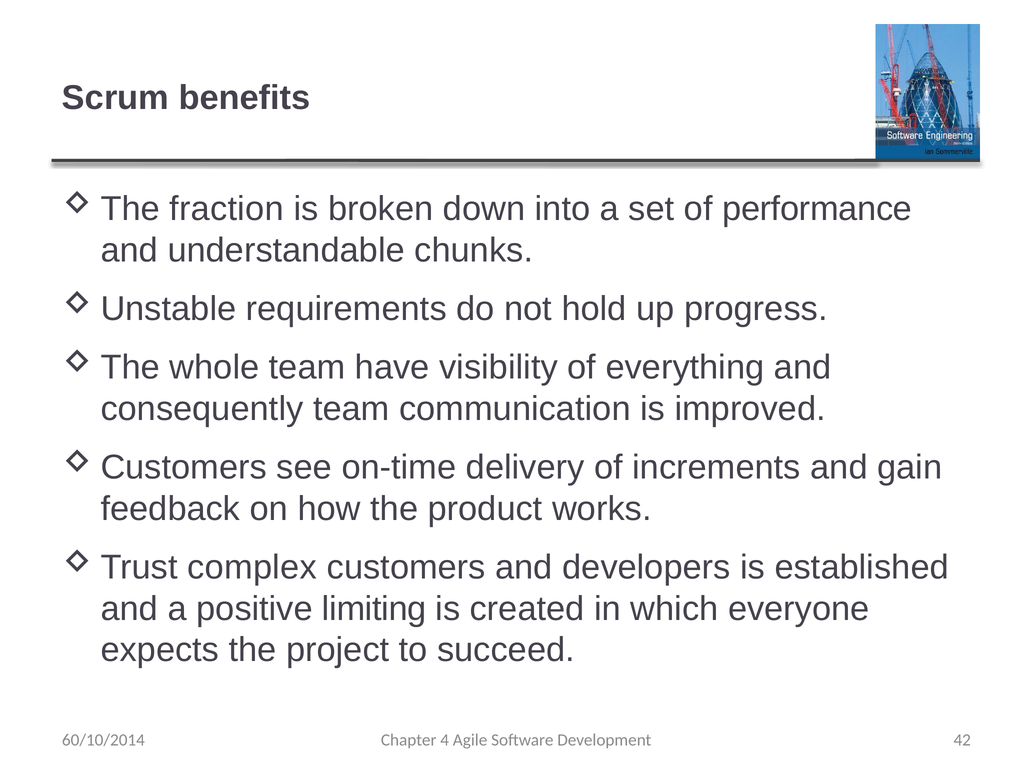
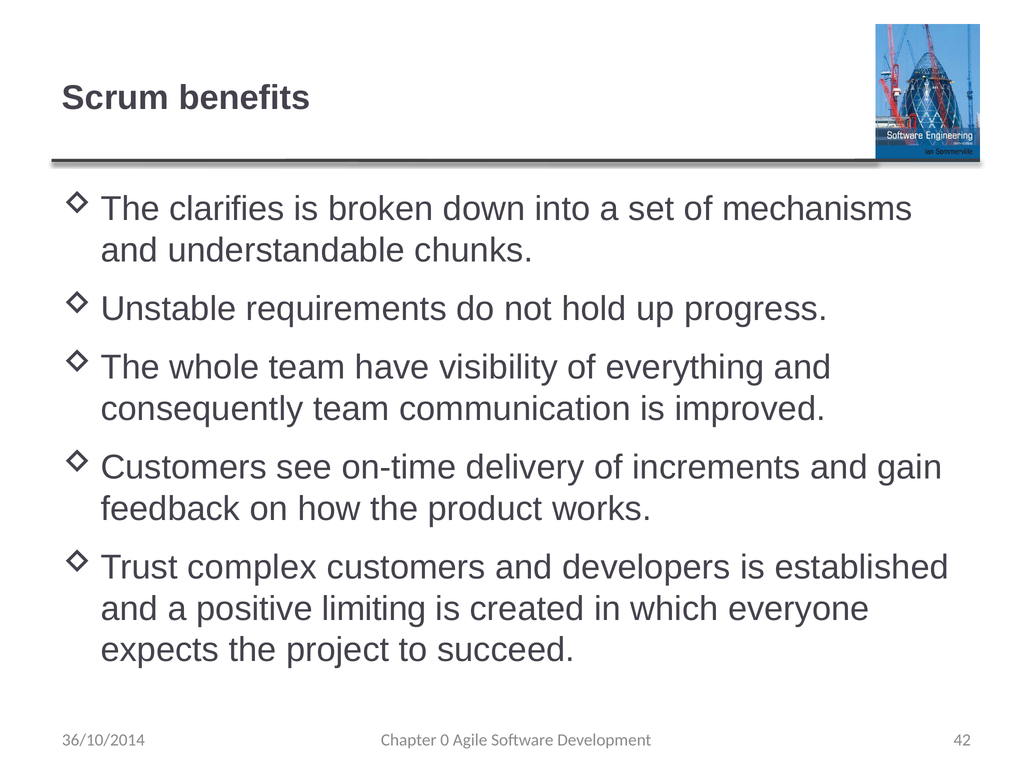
fraction: fraction -> clarifies (227, 209)
performance: performance -> mechanisms (817, 209)
60/10/2014: 60/10/2014 -> 36/10/2014 (103, 740)
4: 4 -> 0 (445, 740)
